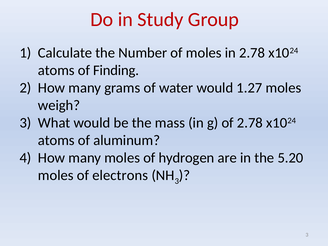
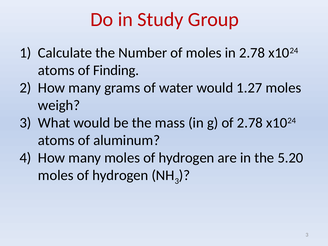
electrons: electrons -> hydrogen (120, 175)
